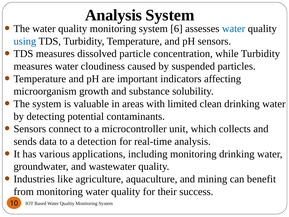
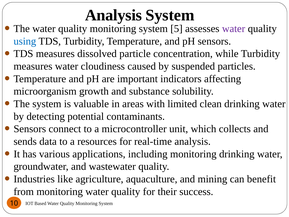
6: 6 -> 5 (177, 29)
water colour: blue -> purple (234, 29)
detection: detection -> resources (97, 141)
